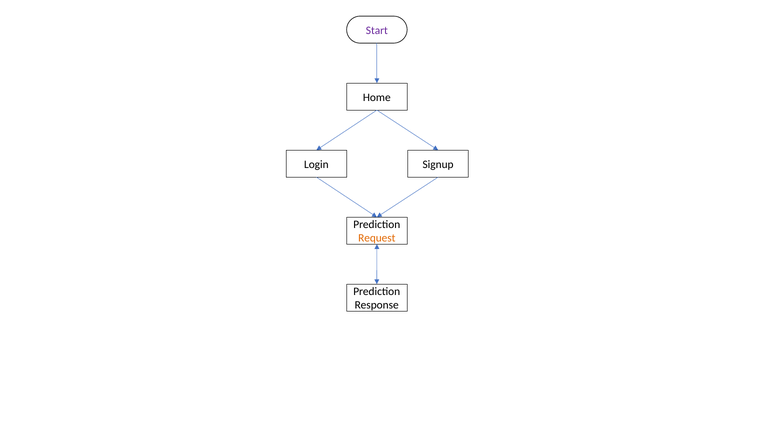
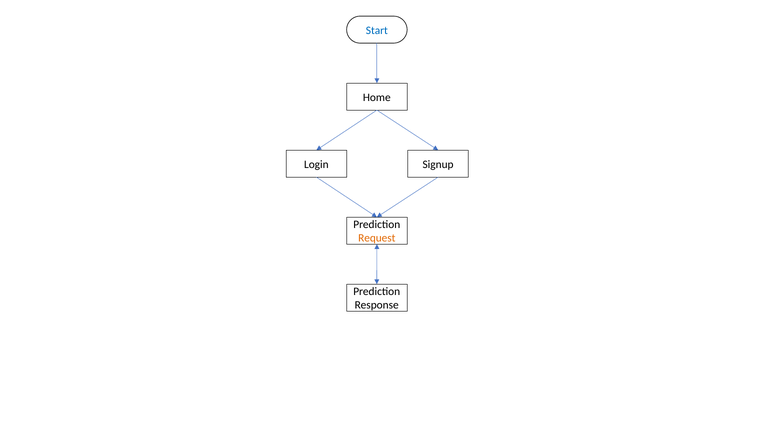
Start colour: purple -> blue (377, 30)
